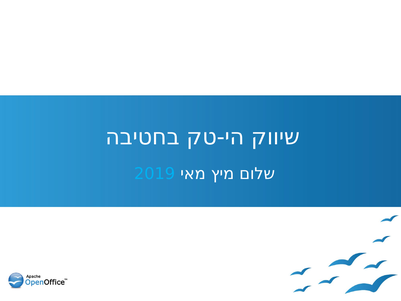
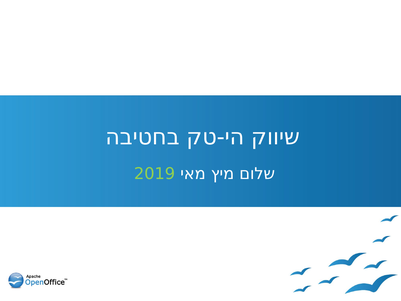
2019 colour: light blue -> light green (155, 174)
